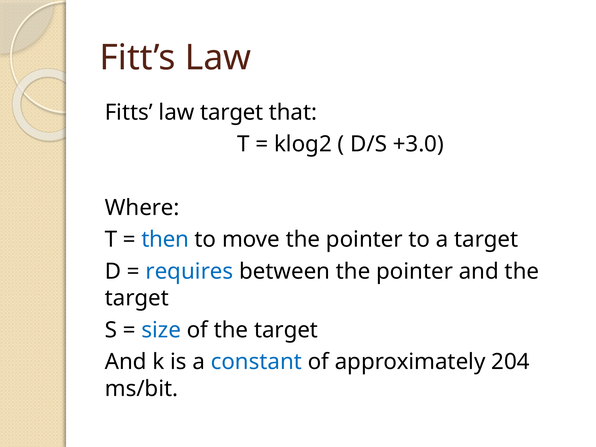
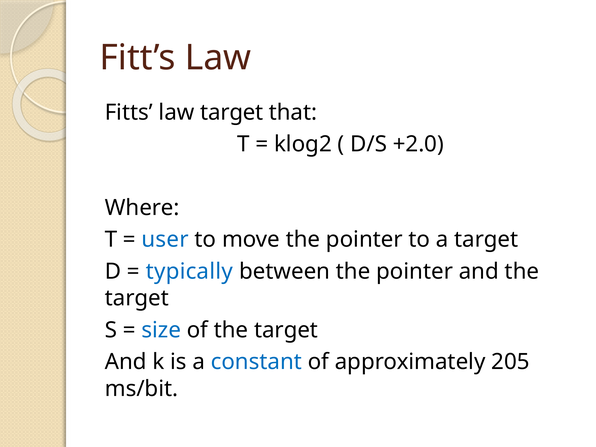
+3.0: +3.0 -> +2.0 (418, 144)
then: then -> user (165, 240)
requires: requires -> typically (189, 271)
204: 204 -> 205 (510, 362)
